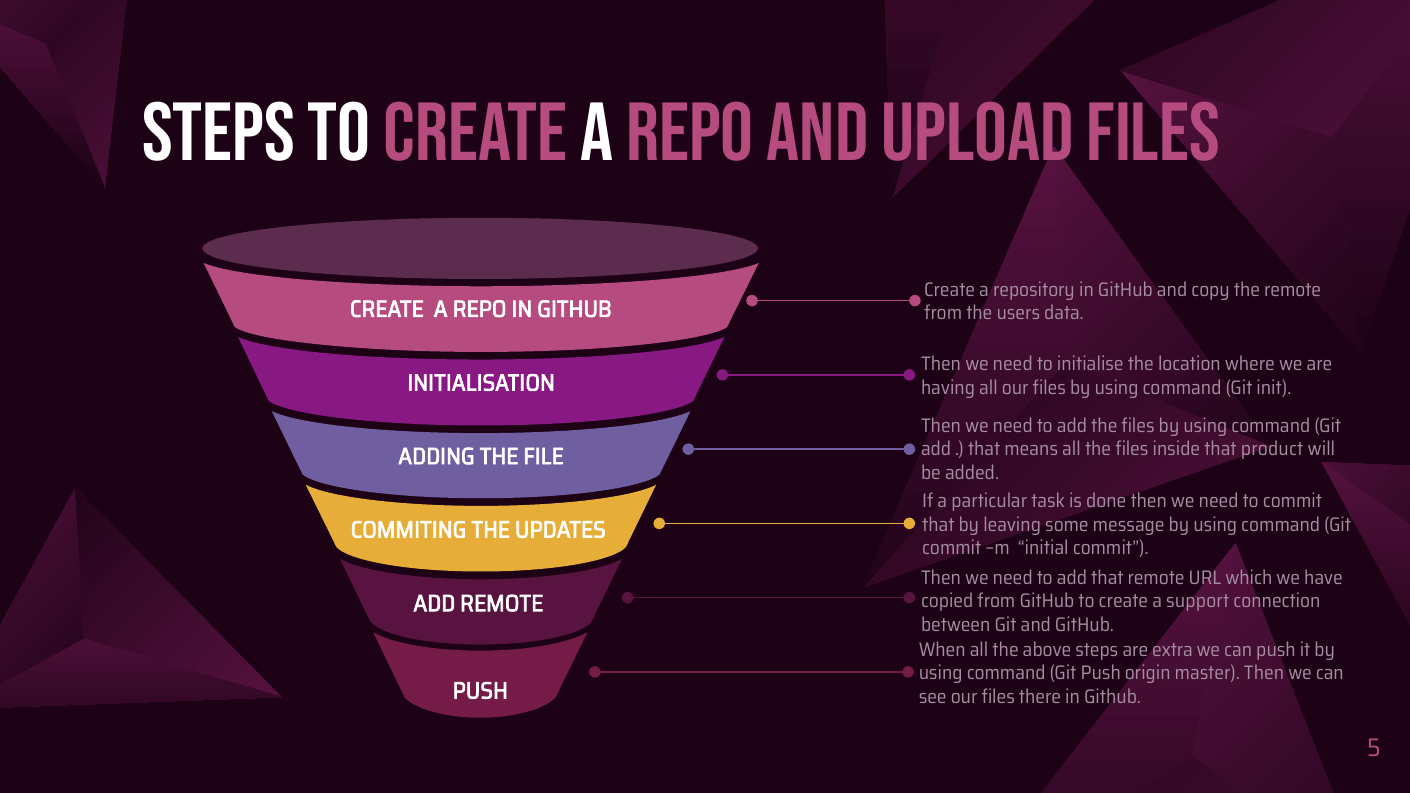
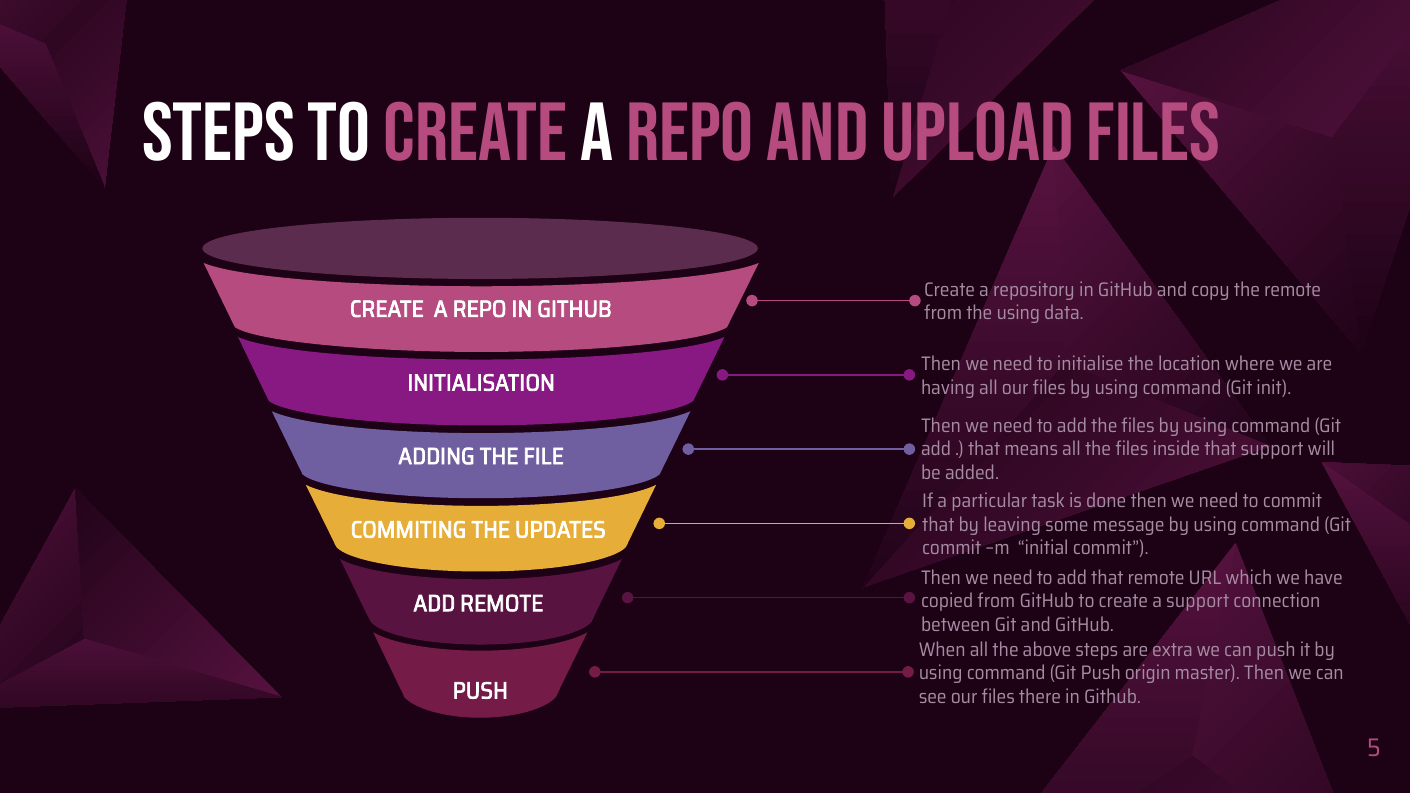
the users: users -> using (1018, 313)
that product: product -> support (1272, 449)
